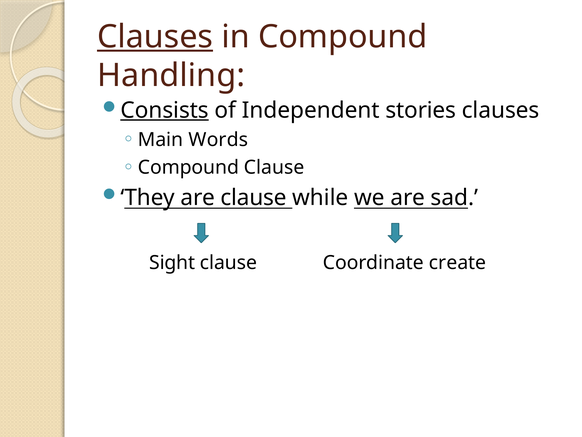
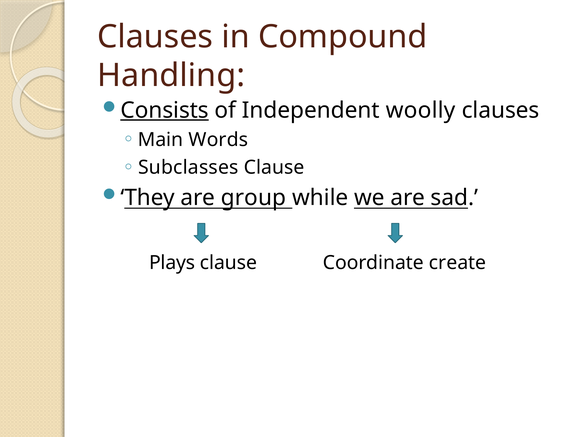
Clauses underline: present -> none (155, 37)
stories: stories -> woolly (421, 110)
Compound: Compound -> Subclasses (188, 167)
are clause: clause -> group (253, 198)
Sight: Sight -> Plays (172, 263)
